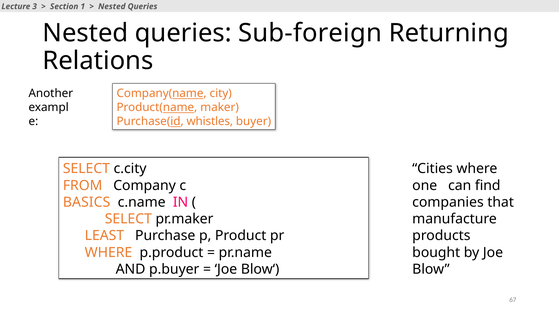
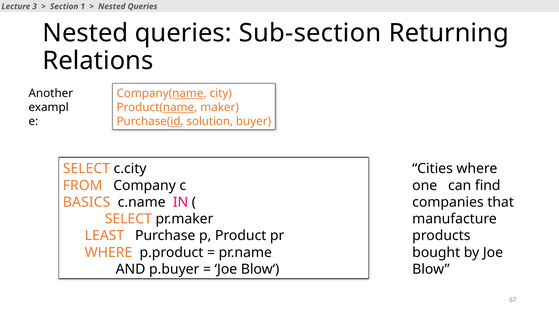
Sub-foreign: Sub-foreign -> Sub-section (310, 33)
whistles: whistles -> solution (210, 121)
